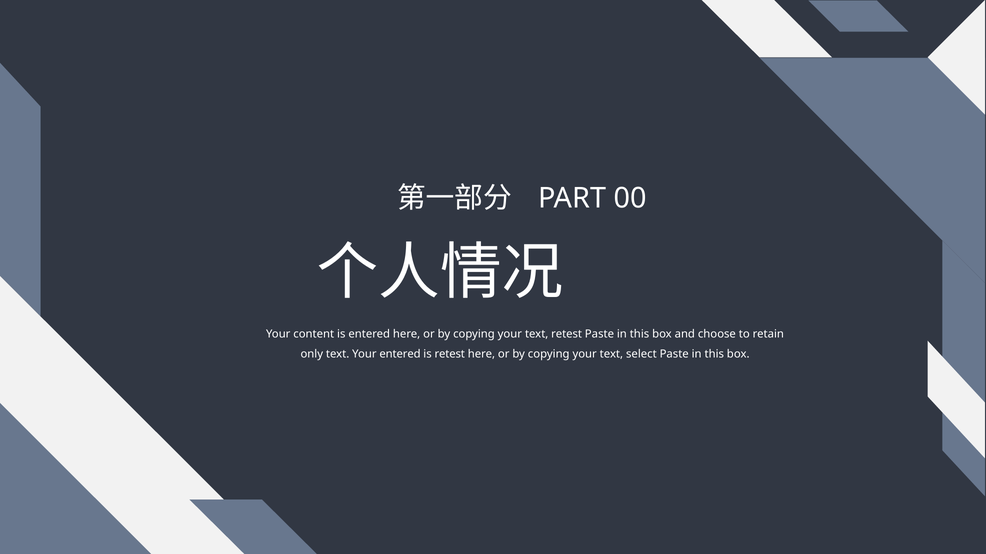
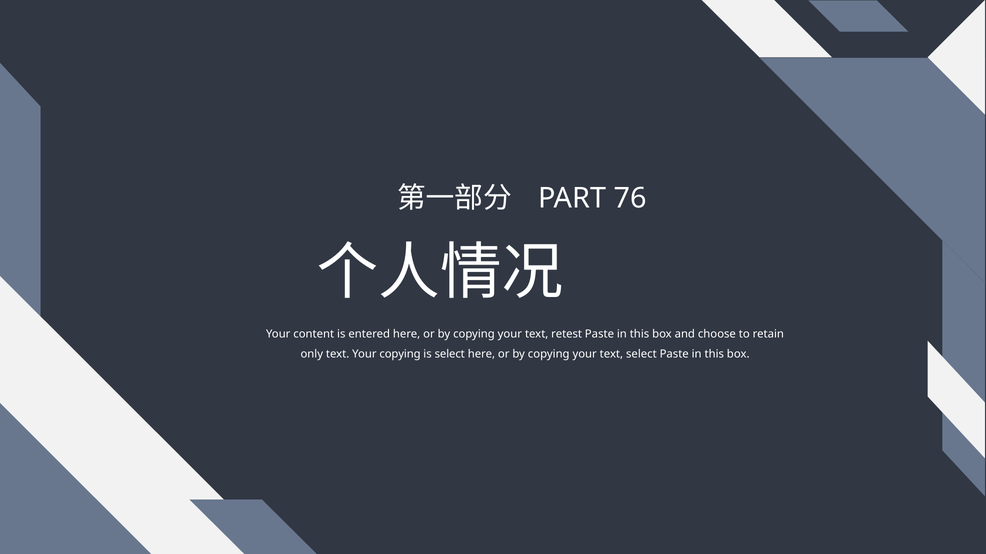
00: 00 -> 76 (630, 198)
Your entered: entered -> copying (400, 355)
is retest: retest -> select (450, 355)
